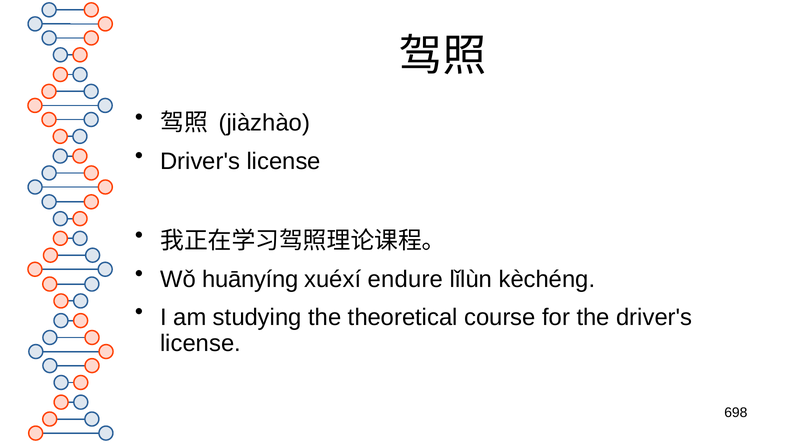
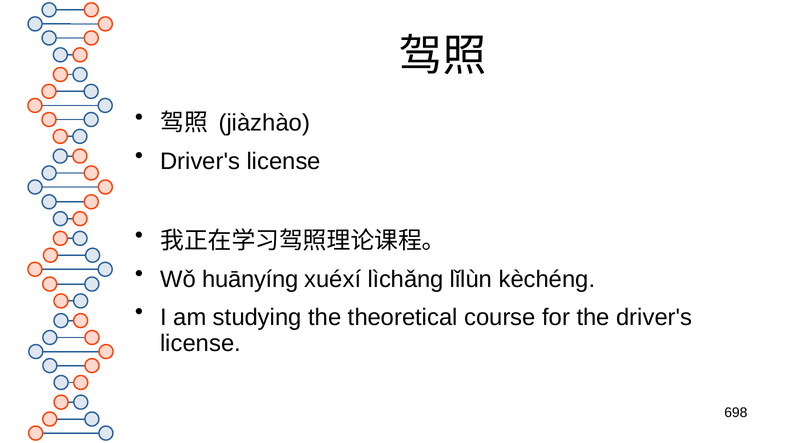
endure: endure -> lìchǎng (406, 279)
